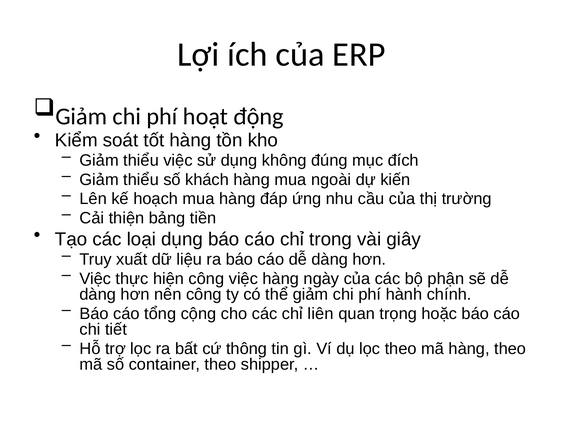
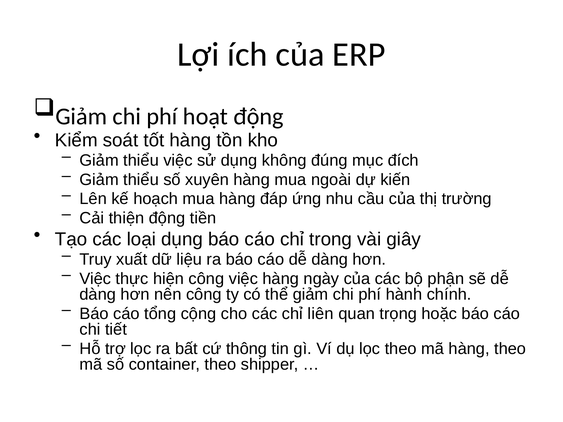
khách: khách -> xuyên (207, 180)
thiện bảng: bảng -> động (167, 218)
